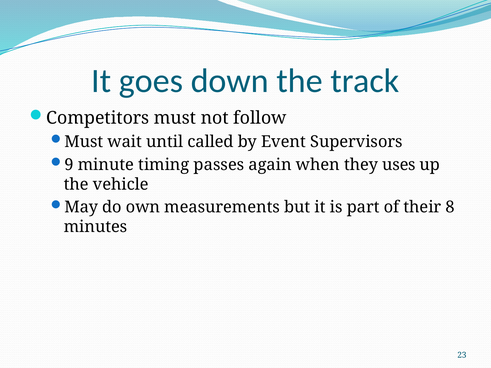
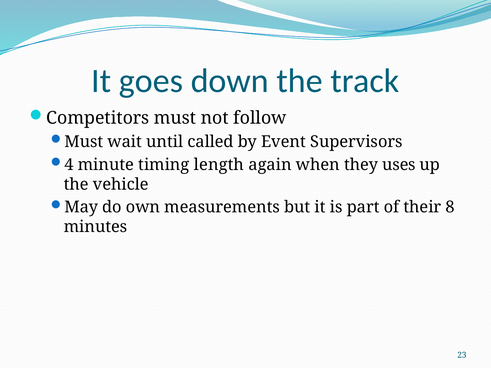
9: 9 -> 4 (69, 165)
passes: passes -> length (219, 165)
